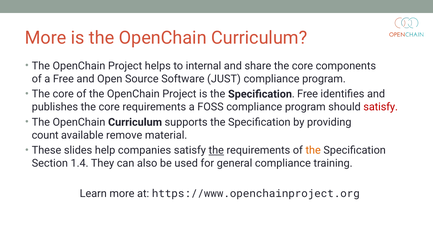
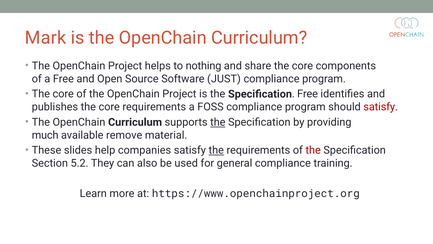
More: More -> Mark (46, 38)
internal: internal -> nothing (204, 66)
the underline: none -> present (218, 122)
count: count -> much (45, 135)
the colour: orange -> red (313, 150)
1.4: 1.4 -> 5.2 (80, 163)
